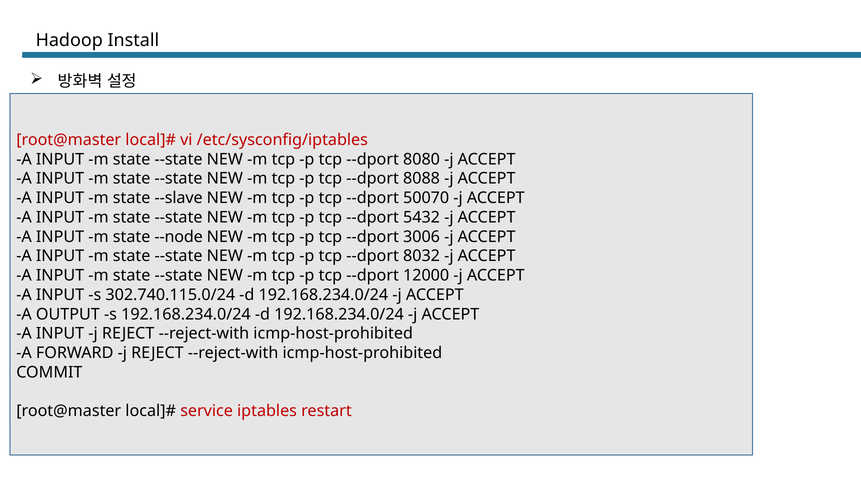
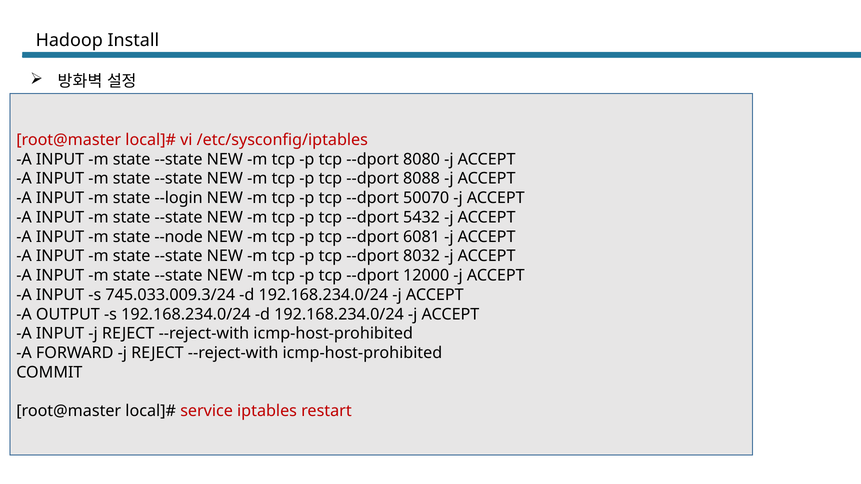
--slave: --slave -> --login (179, 198)
3006: 3006 -> 6081 (422, 237)
302.740.115.0/24: 302.740.115.0/24 -> 745.033.009.3/24 (170, 295)
